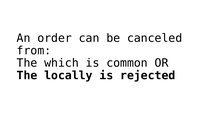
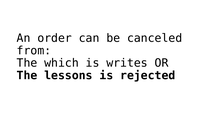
common: common -> writes (127, 63)
locally: locally -> lessons (68, 75)
